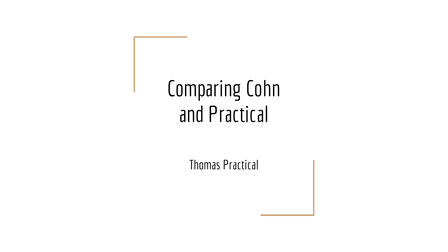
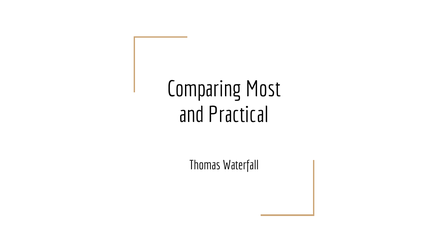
Cohn: Cohn -> Most (263, 89)
Thomas Practical: Practical -> Waterfall (241, 165)
